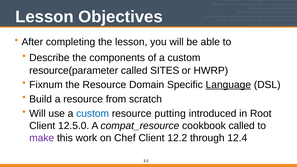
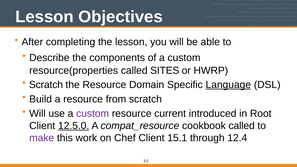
resource(parameter: resource(parameter -> resource(properties (74, 71)
Fixnum: Fixnum -> Scratch (46, 85)
custom colour: blue -> purple (93, 114)
putting: putting -> current (170, 114)
12.5.0 underline: none -> present (74, 126)
12.2: 12.2 -> 15.1 (177, 138)
